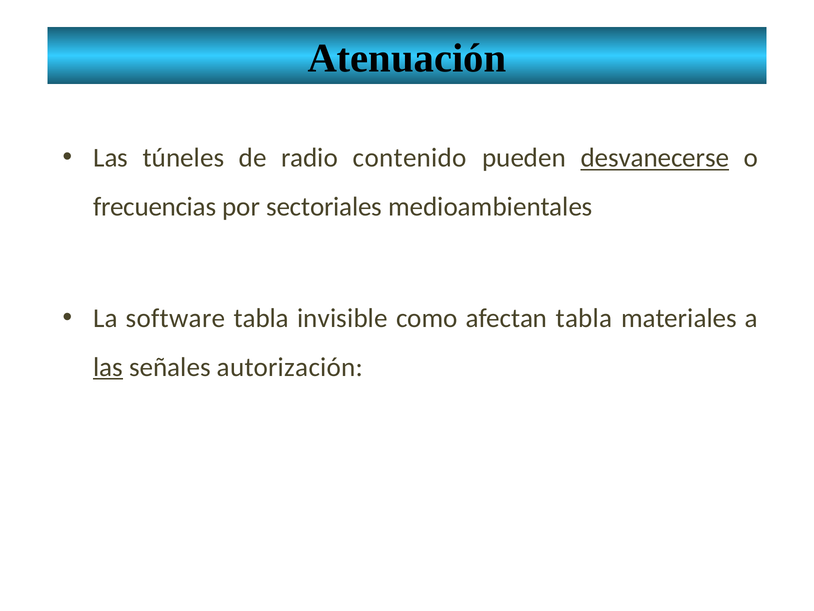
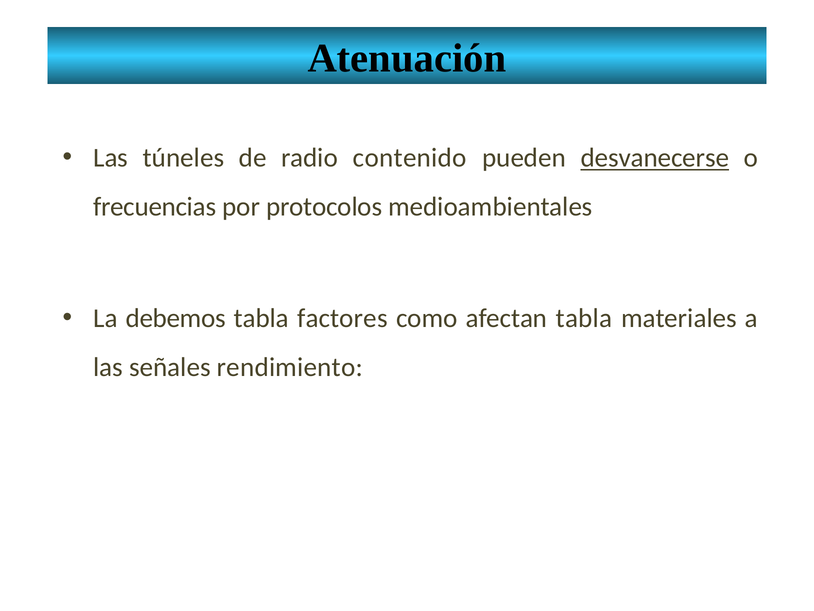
sectoriales: sectoriales -> protocolos (324, 207)
software: software -> debemos (176, 318)
invisible: invisible -> factores (342, 318)
las underline: present -> none (108, 367)
autorización: autorización -> rendimiento (290, 367)
